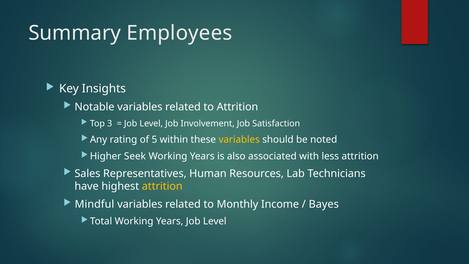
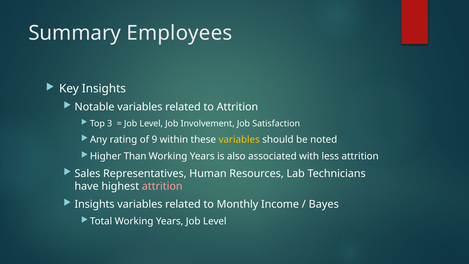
5: 5 -> 9 (154, 139)
Seek: Seek -> Than (135, 156)
attrition colour: yellow -> pink (162, 186)
Mindful: Mindful -> Insights (95, 204)
